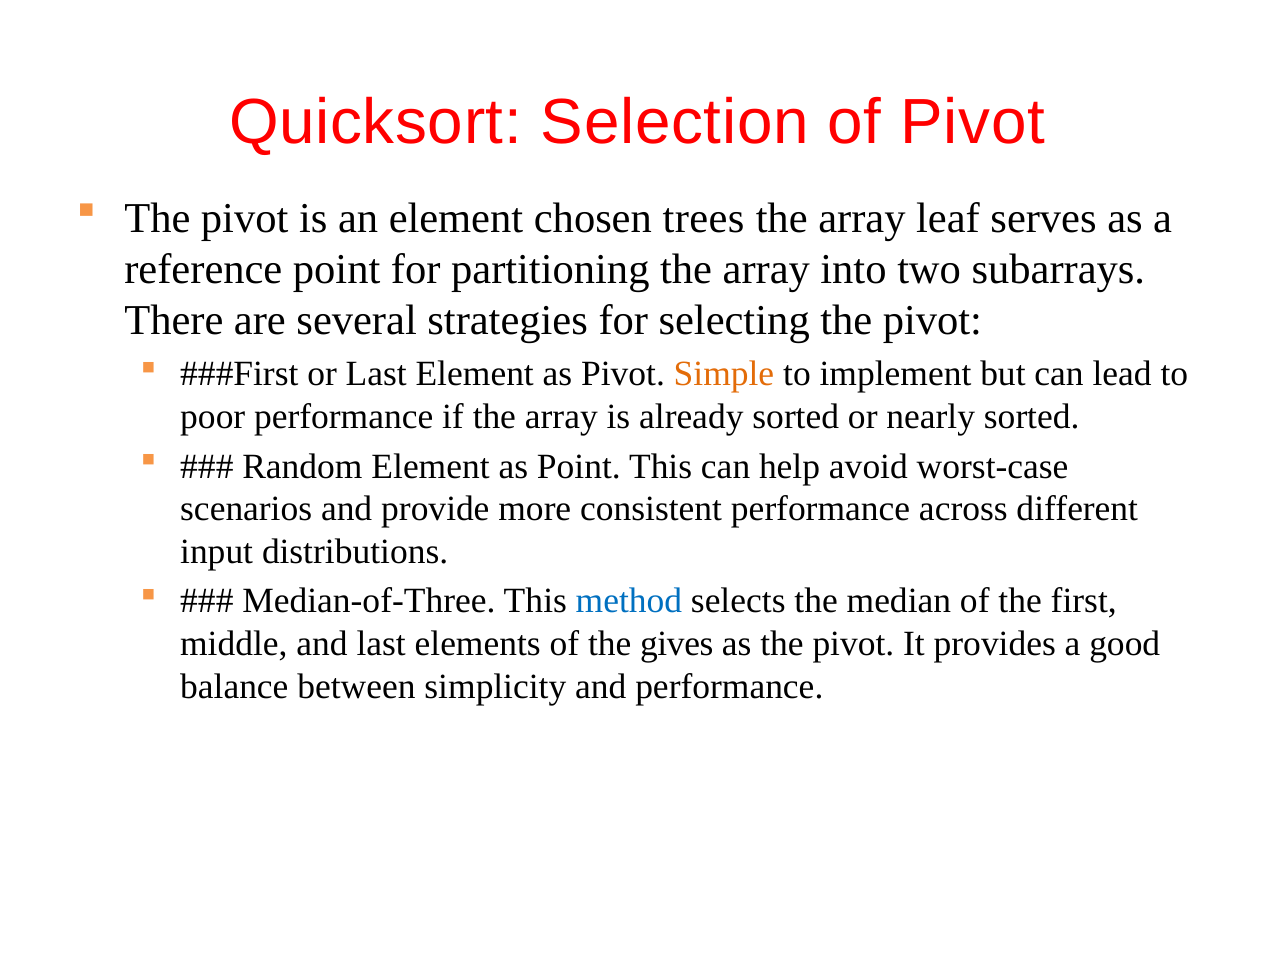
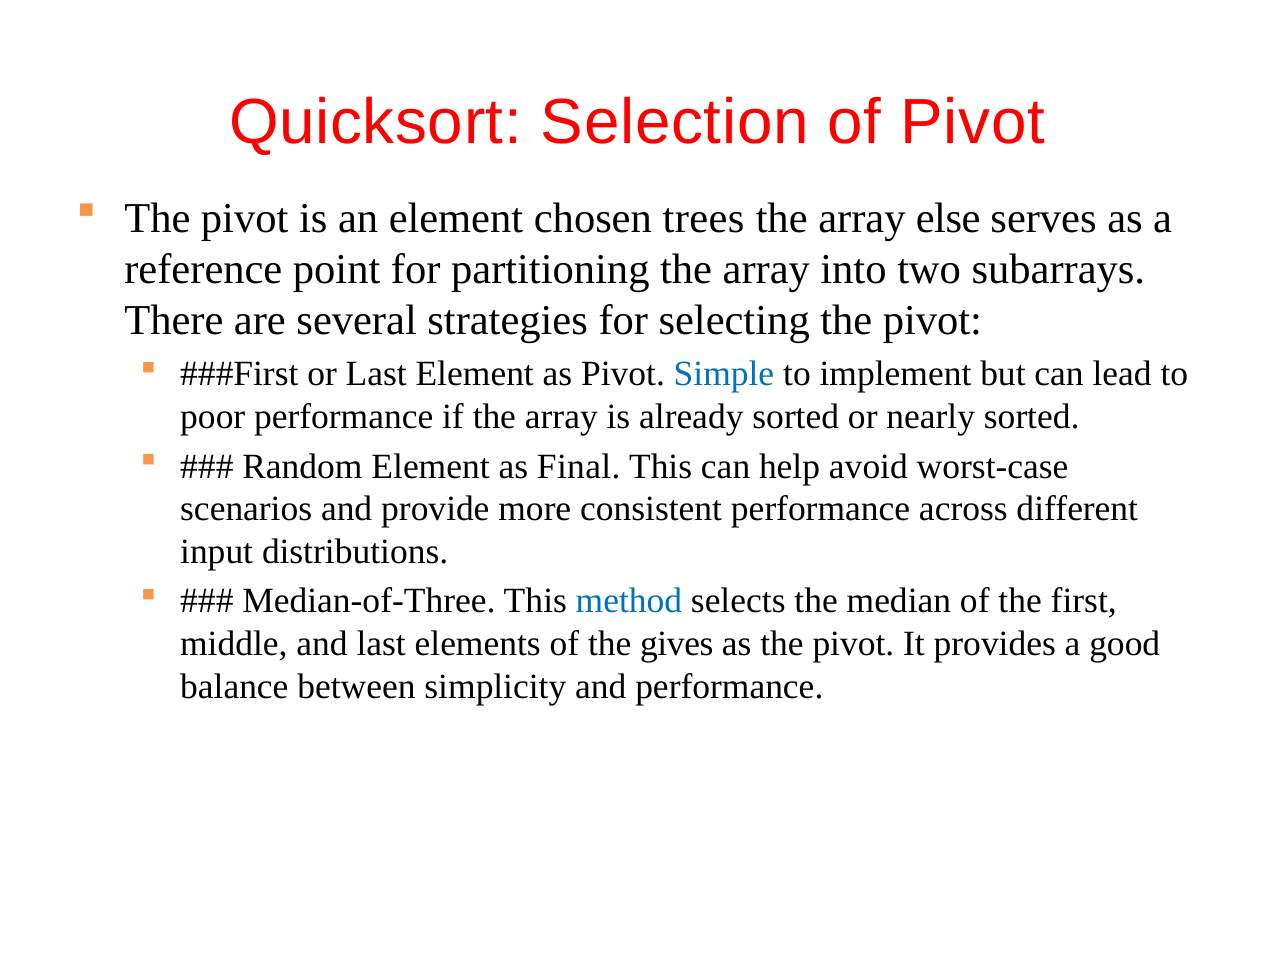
leaf: leaf -> else (948, 219)
Simple colour: orange -> blue (724, 374)
as Point: Point -> Final (579, 466)
